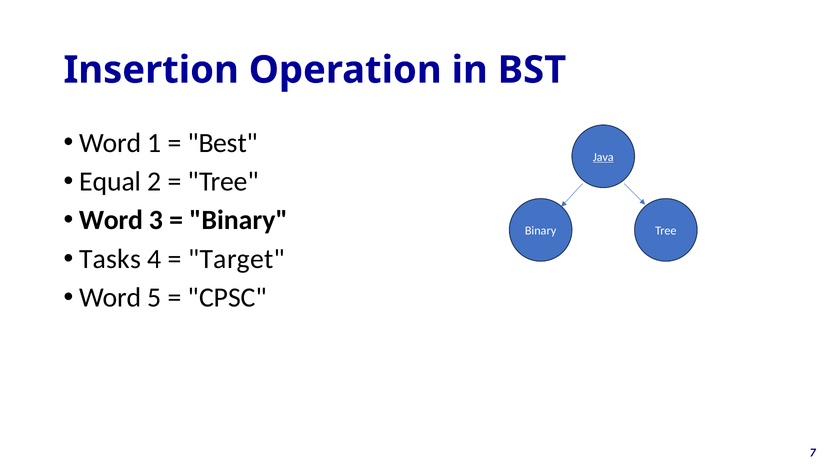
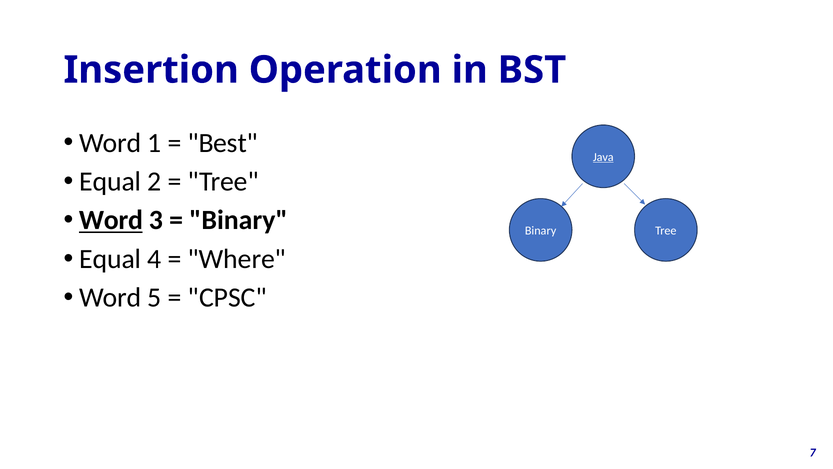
Word underline: none -> present (111, 220)
Tasks: Tasks -> Equal (110, 259)
Target: Target -> Where (237, 259)
